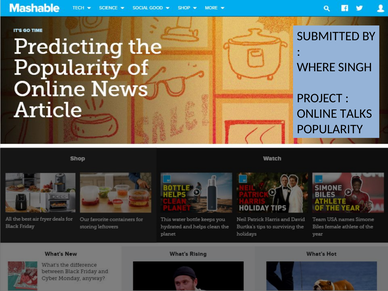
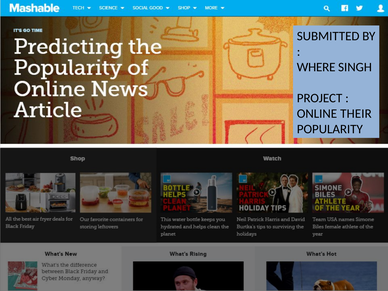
TALKS: TALKS -> THEIR (356, 114)
